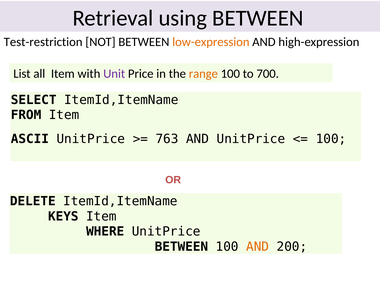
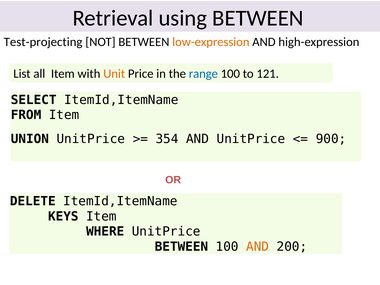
Test-restriction: Test-restriction -> Test-projecting (43, 42)
Unit colour: purple -> orange (114, 74)
range colour: orange -> blue (203, 74)
700: 700 -> 121 (268, 74)
ASCII: ASCII -> UNION (30, 139)
763: 763 -> 354 (167, 139)
100: 100 -> 900 (331, 139)
